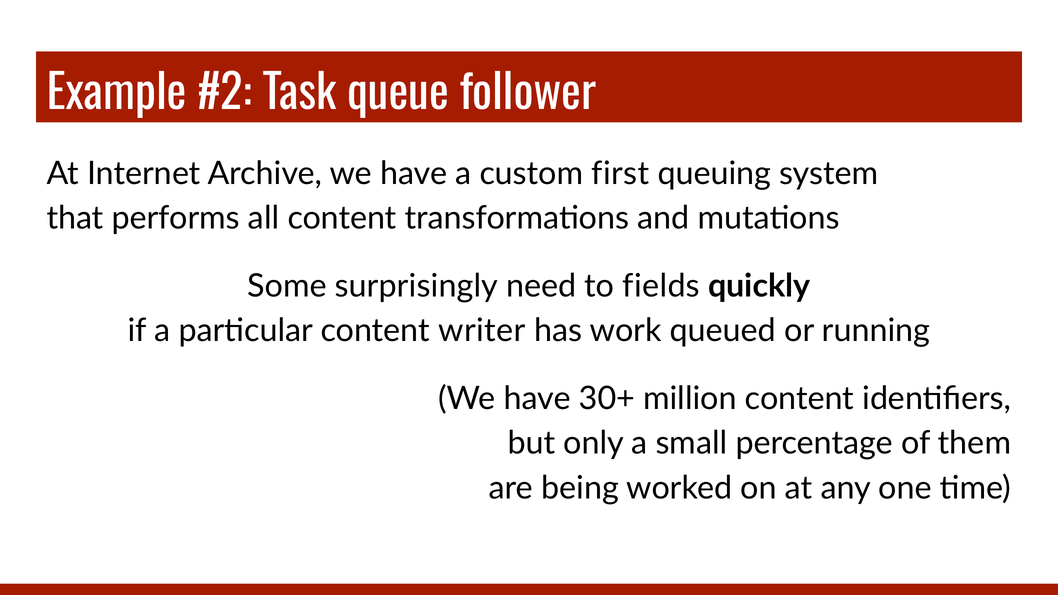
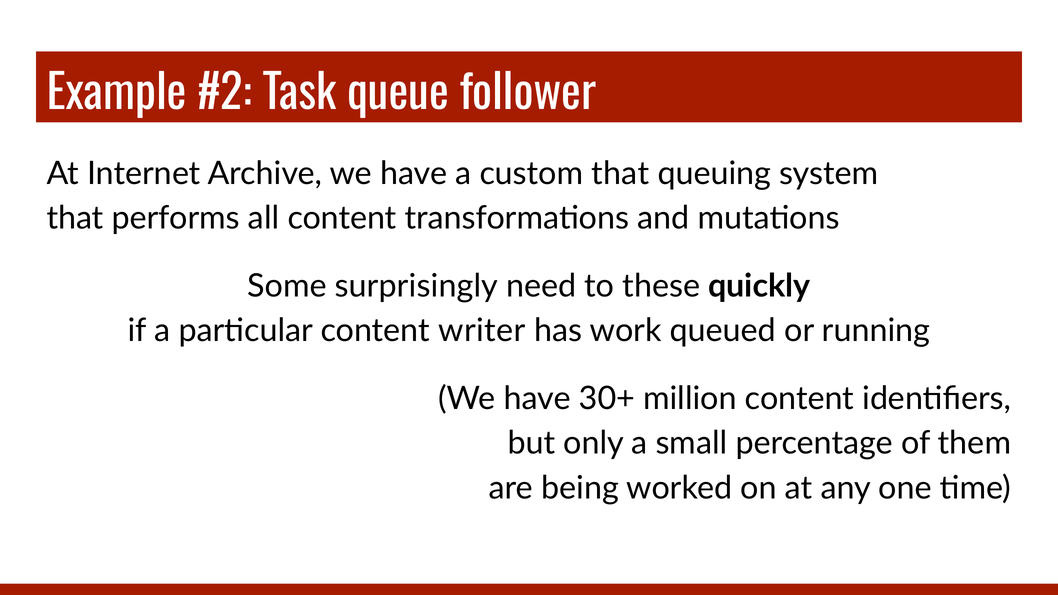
custom first: first -> that (620, 174)
fields: fields -> these (661, 286)
